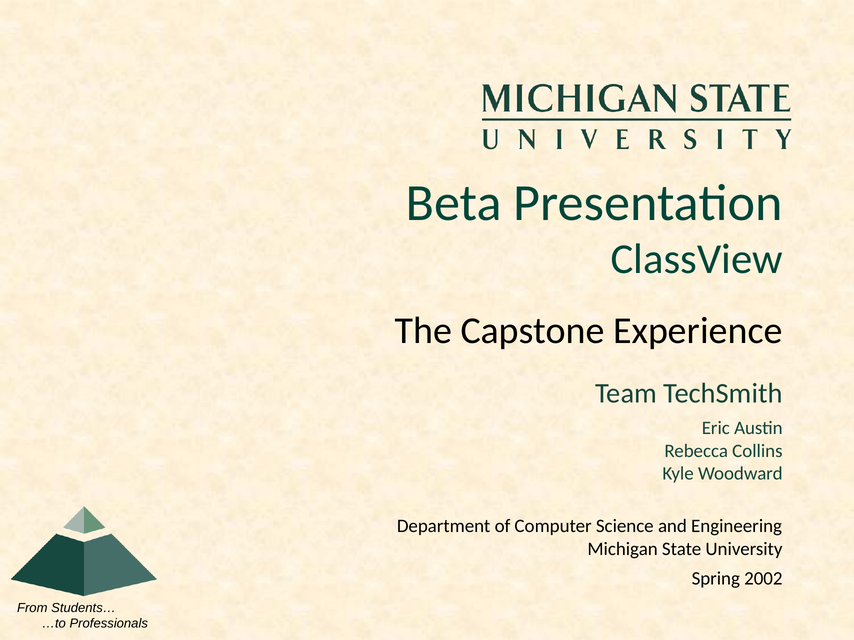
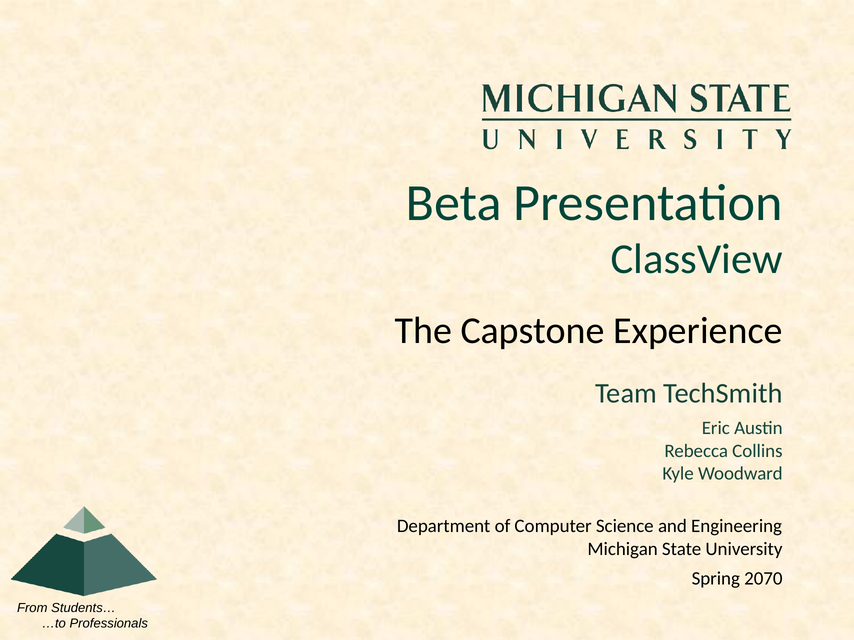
2002: 2002 -> 2070 (763, 579)
